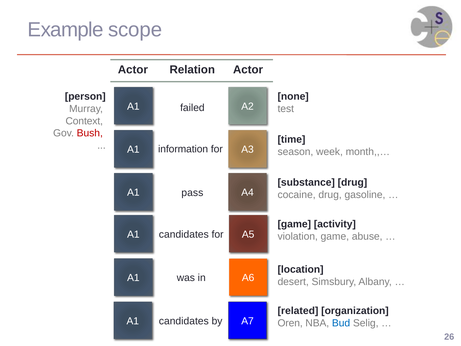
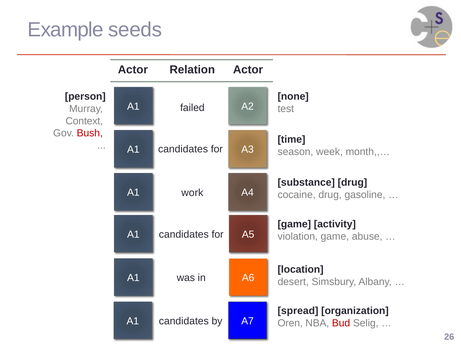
scope: scope -> seeds (135, 30)
information: information -> candidates (183, 149)
pass: pass -> work (192, 193)
related: related -> spread (298, 311)
Bud colour: blue -> red (341, 323)
